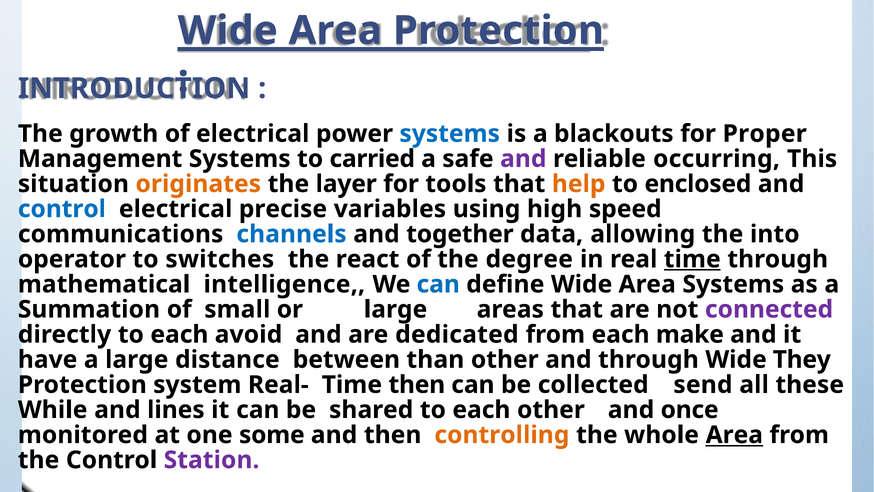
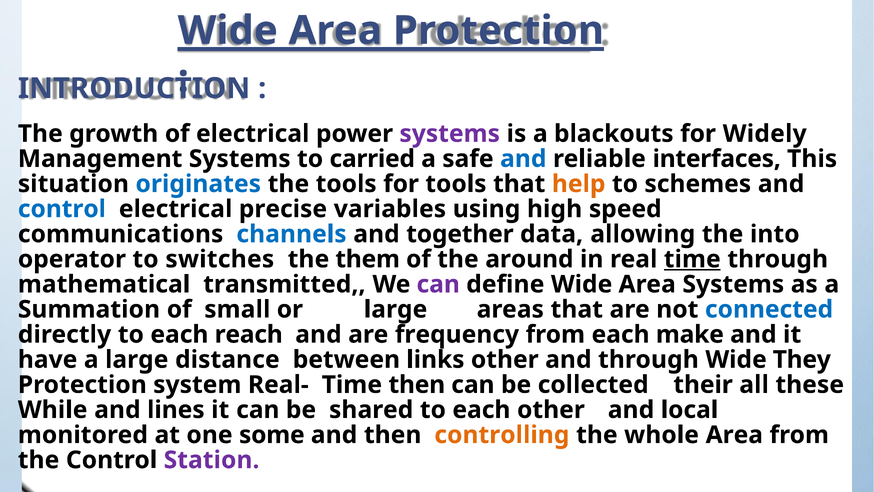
systems colour: blue -> purple (450, 134)
Proper: Proper -> Widely (765, 134)
and colour: purple -> blue (523, 159)
occurring: occurring -> interfaces (717, 159)
originates colour: orange -> blue (198, 184)
the layer: layer -> tools (346, 184)
enclosed: enclosed -> schemes (698, 184)
react: react -> them (368, 259)
degree: degree -> around (529, 259)
intelligence: intelligence -> transmitted (284, 284)
can colour: blue -> purple (438, 284)
connected colour: purple -> blue (769, 309)
avoid: avoid -> reach (249, 334)
dedicated: dedicated -> frequency (457, 334)
than: than -> links (435, 359)
send: send -> their (703, 384)
once: once -> local (689, 410)
Area underline: present -> none (734, 435)
